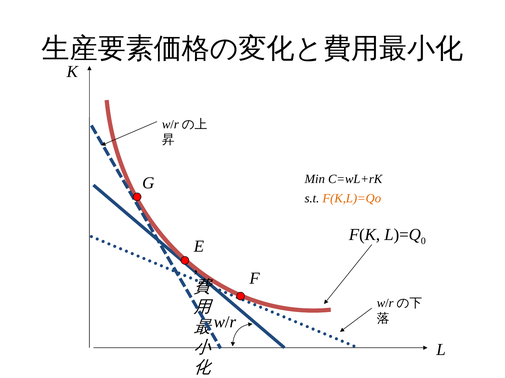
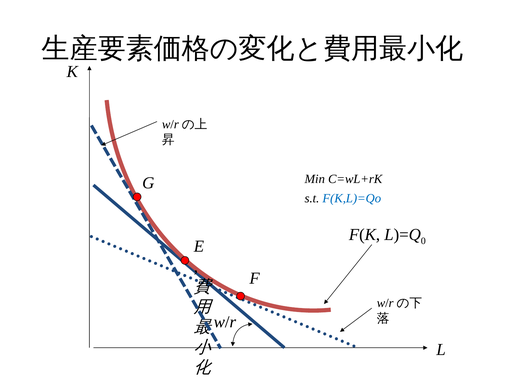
F(K,L)=Qo colour: orange -> blue (352, 199)
